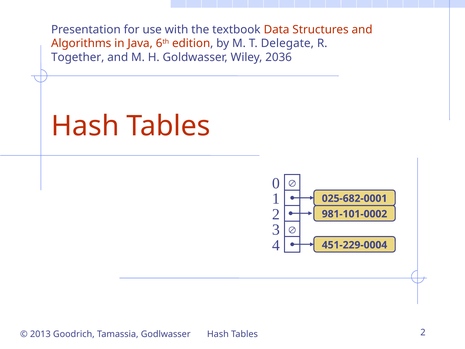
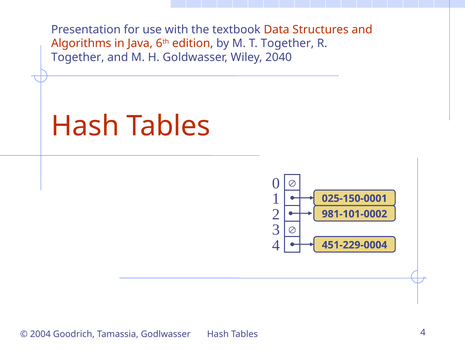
T Delegate: Delegate -> Together (287, 43)
2036: 2036 -> 2040 (279, 57)
025-682-0001: 025-682-0001 -> 025-150-0001 (355, 198)
2013: 2013 -> 2004 (40, 334)
Tables 2: 2 -> 4 (423, 332)
